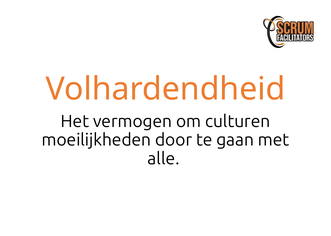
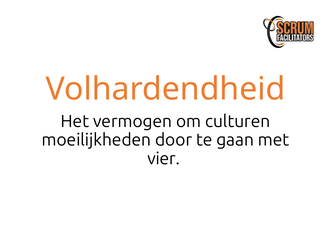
alle: alle -> vier (164, 159)
